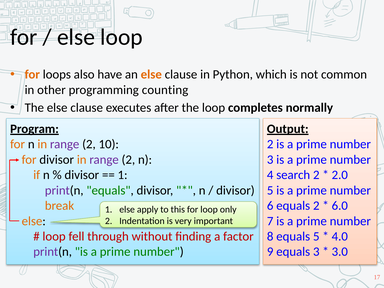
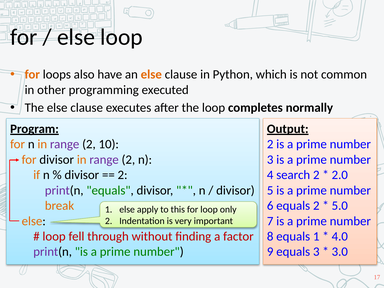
counting: counting -> executed (165, 90)
1: 1 -> 2 (123, 175)
6.0: 6.0 -> 5.0 (340, 206)
equals 5: 5 -> 1 (316, 236)
